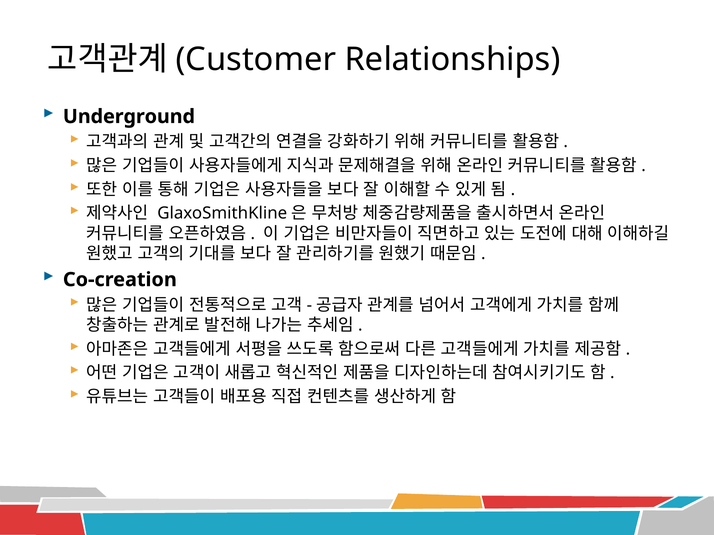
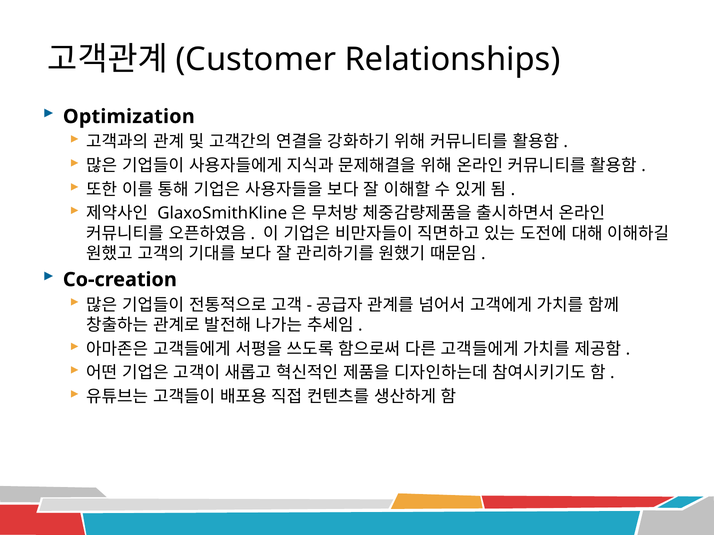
Underground: Underground -> Optimization (129, 117)
